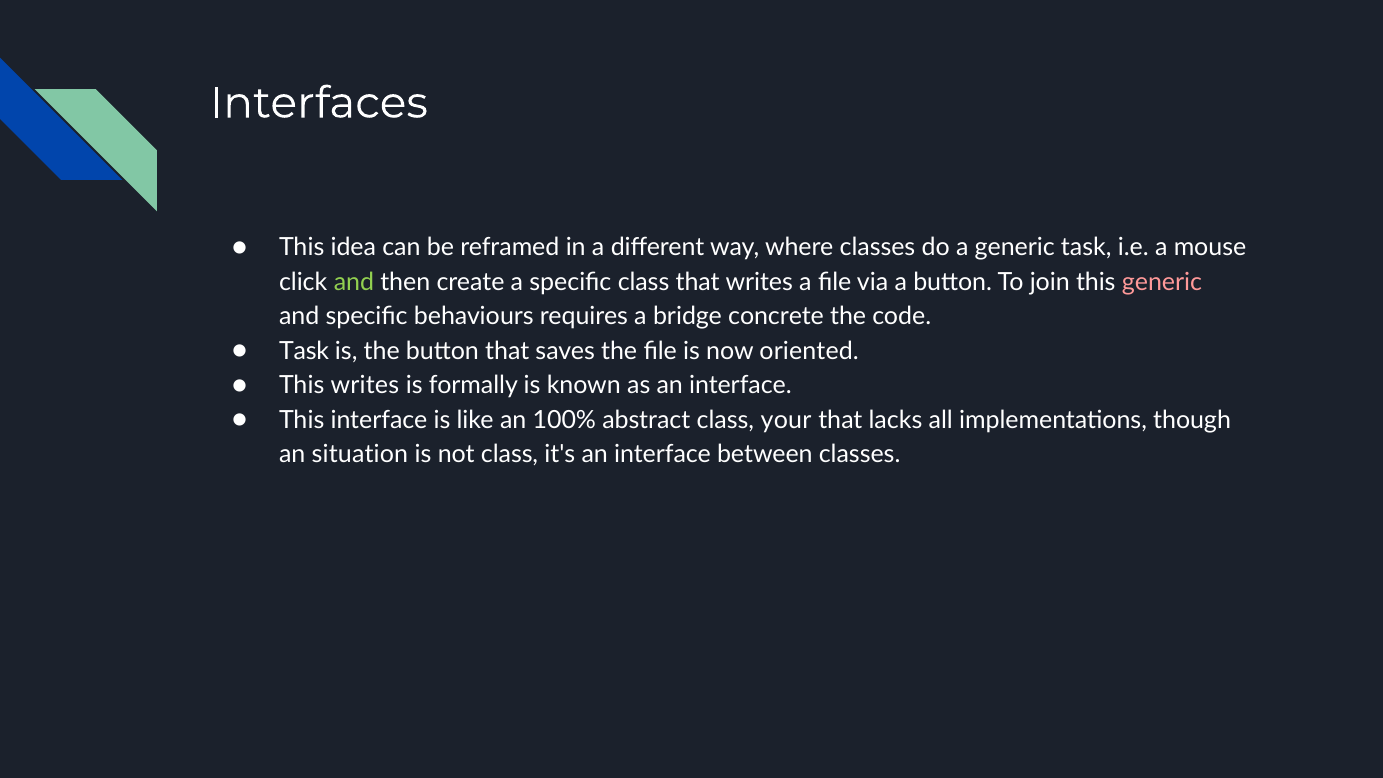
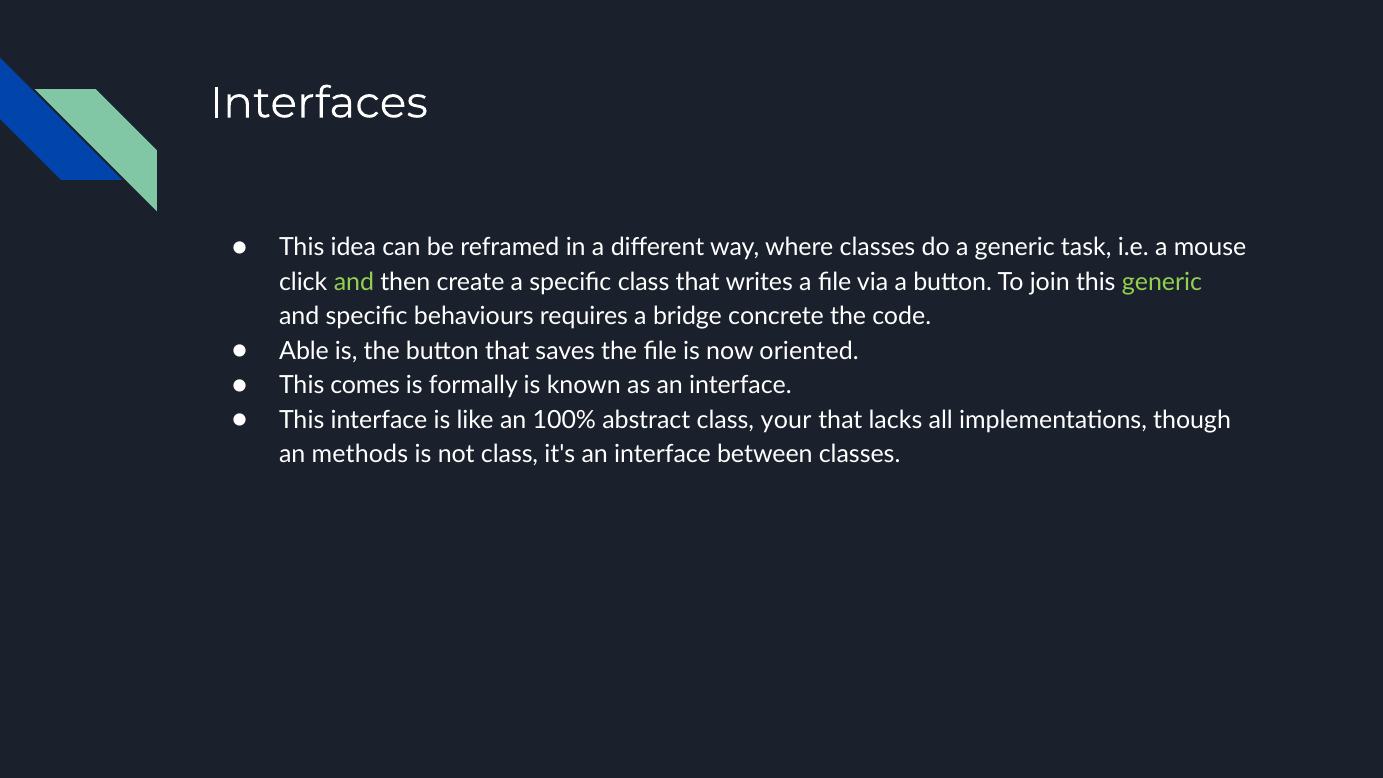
generic colour: pink -> light green (1162, 282)
Task: Task -> Able (304, 351)
This writes: writes -> comes (365, 385)
situation: situation -> methods (360, 454)
